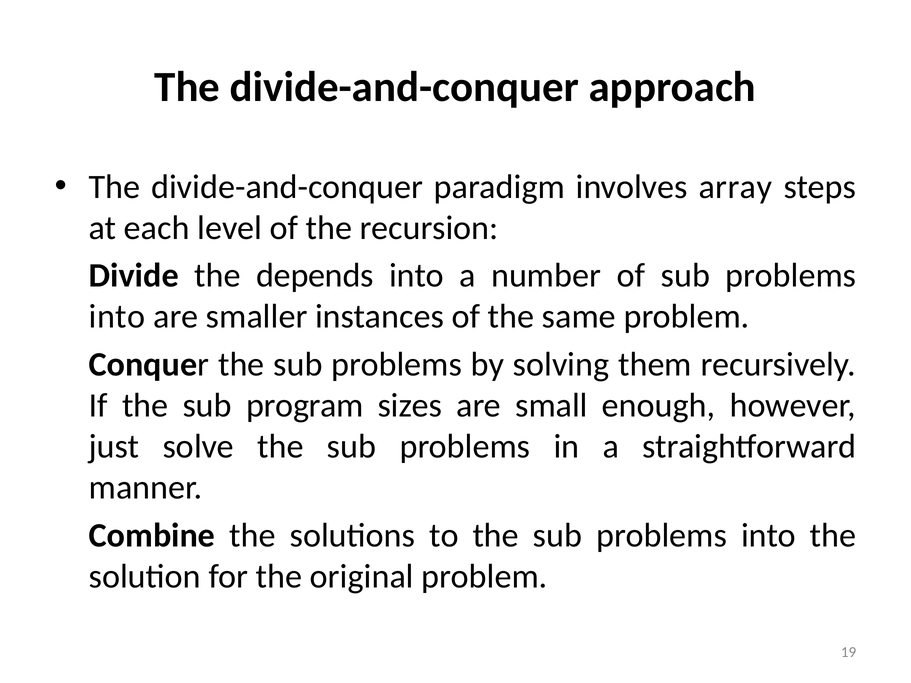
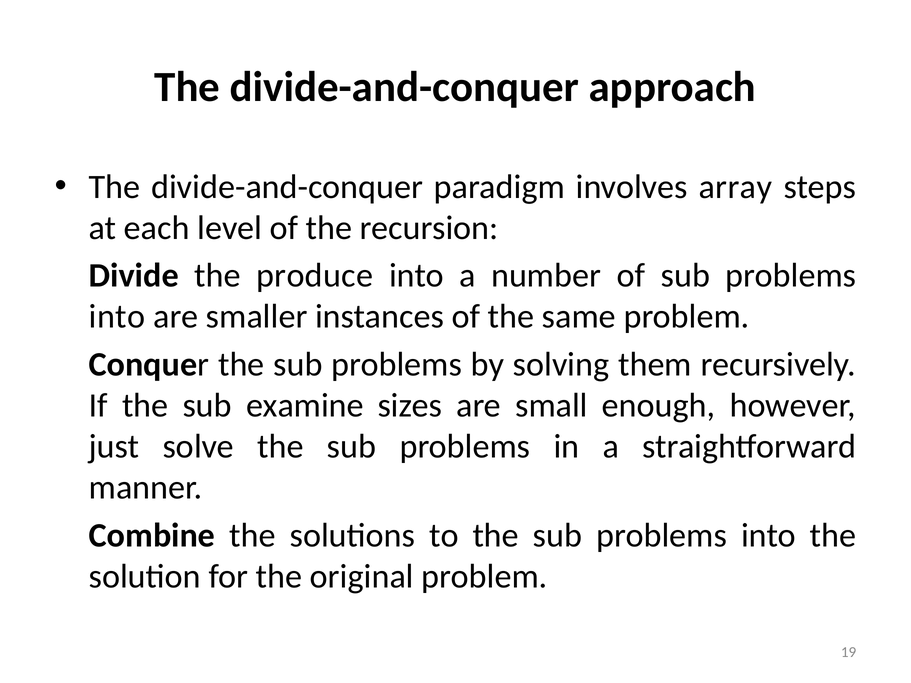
depends: depends -> produce (315, 276)
program: program -> examine (305, 406)
